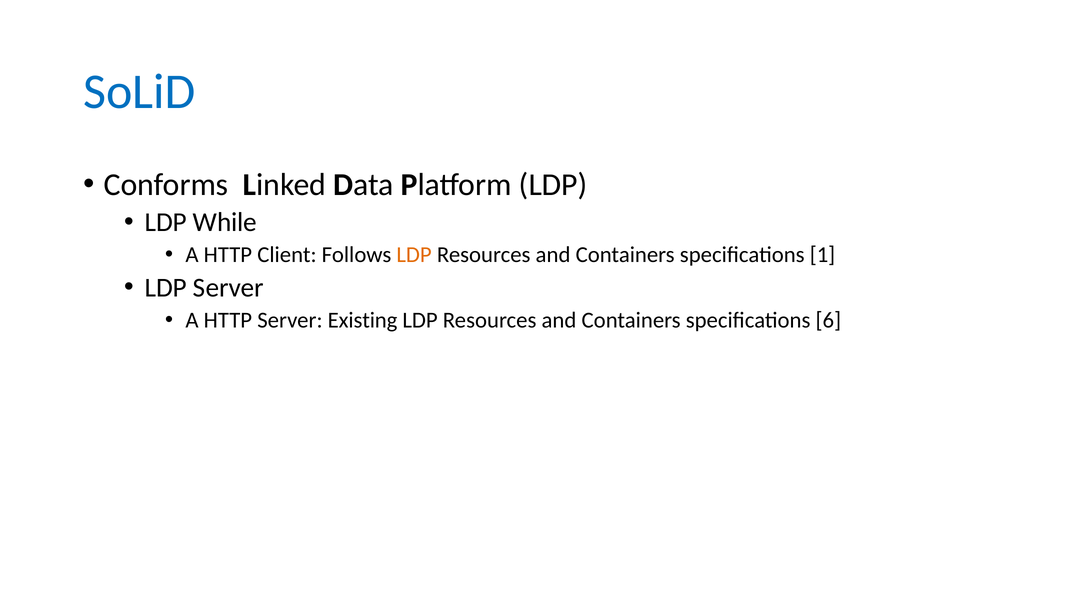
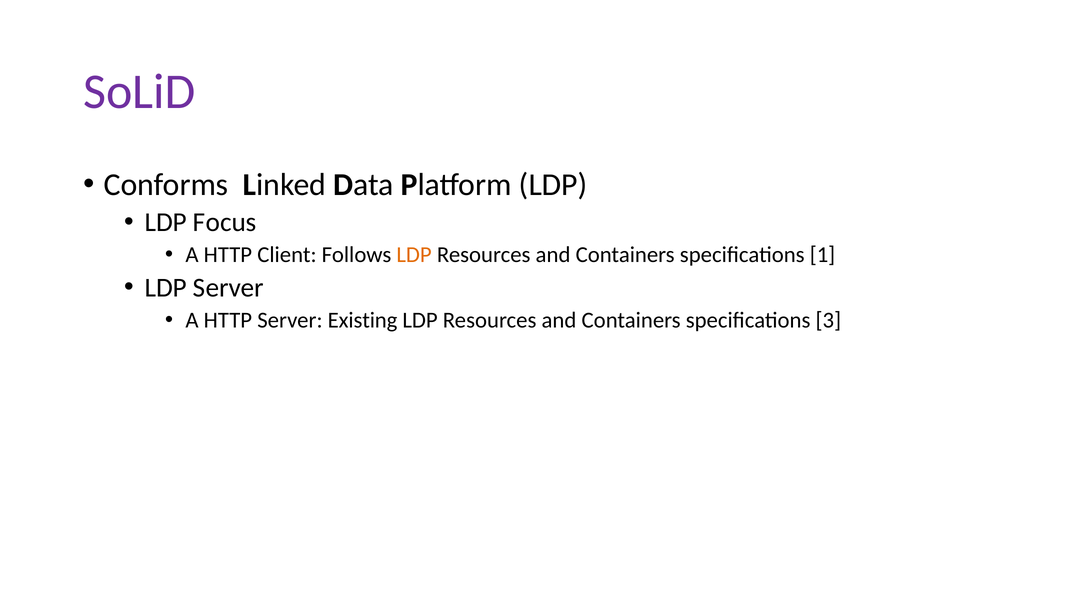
SoLiD colour: blue -> purple (139, 92)
While: While -> Focus (225, 222)
6: 6 -> 3 (828, 320)
